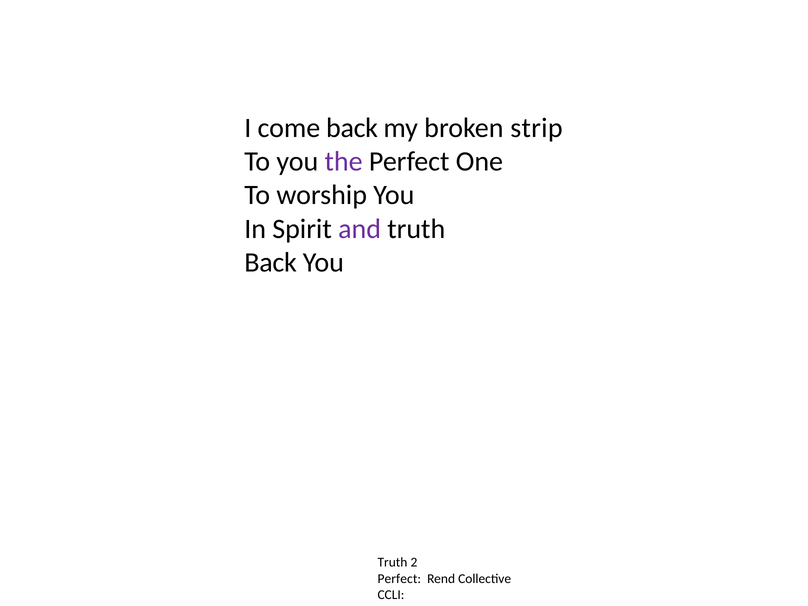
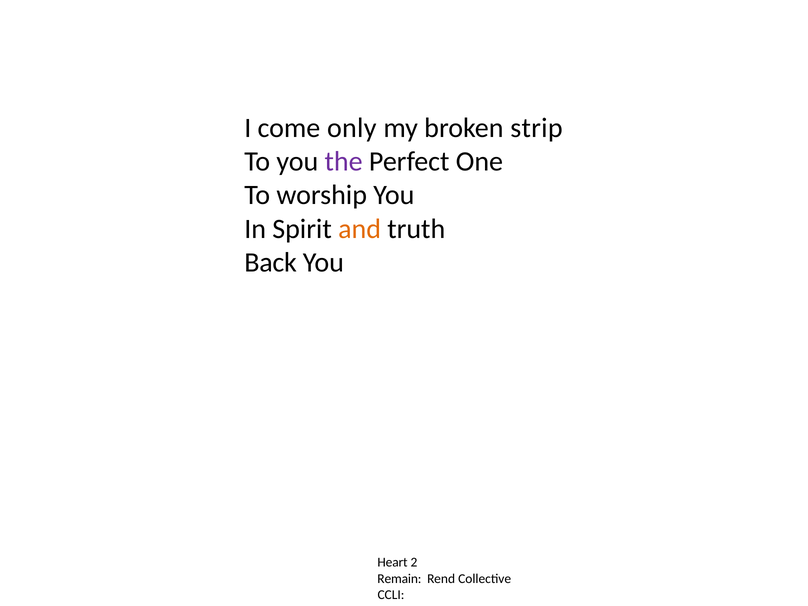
come back: back -> only (352, 128)
and colour: purple -> orange (360, 229)
Truth: Truth -> Heart (393, 562)
Perfect: Perfect -> Remain (399, 579)
